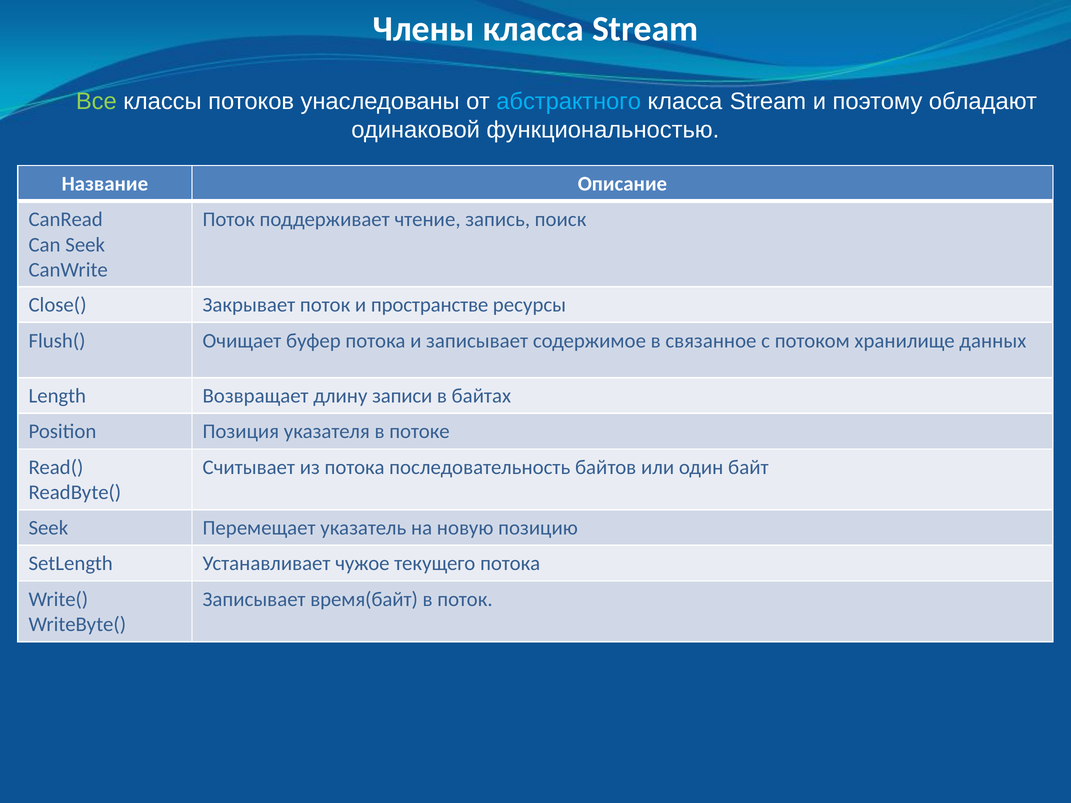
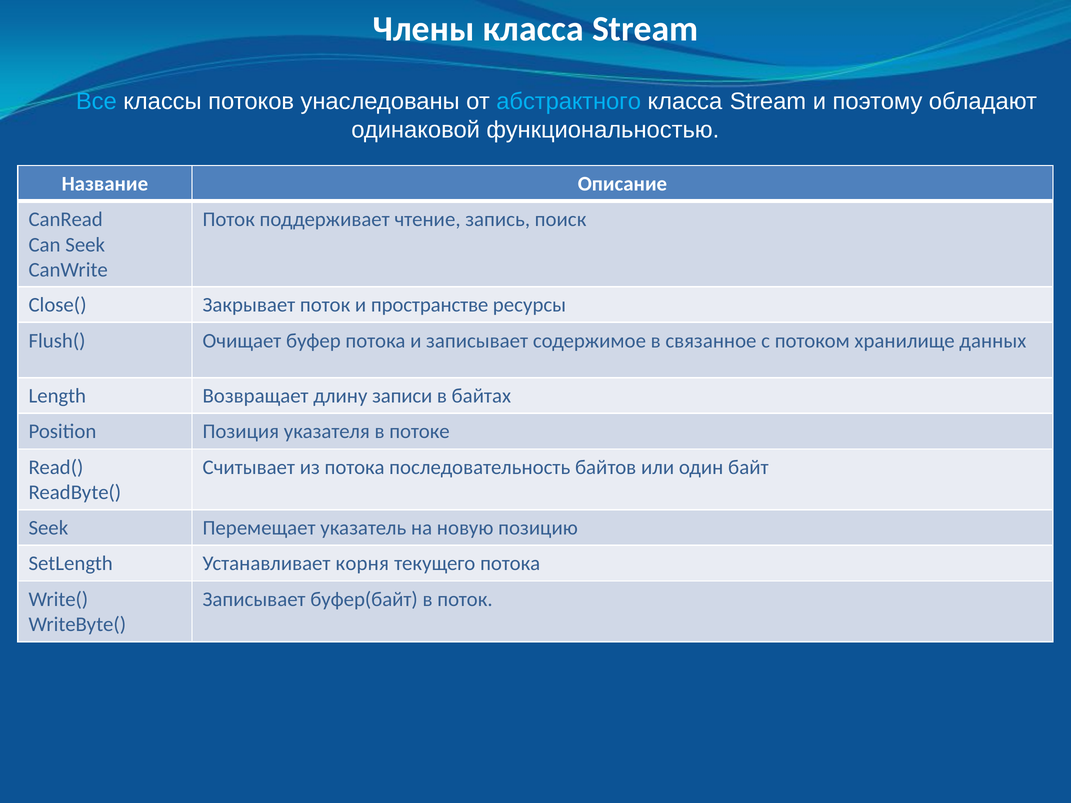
Все colour: light green -> light blue (96, 101)
чужое: чужое -> корня (362, 564)
время(байт: время(байт -> буфер(байт (364, 599)
